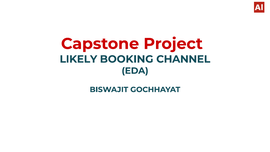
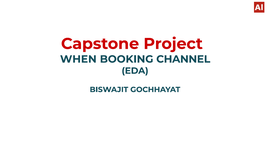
LIKELY: LIKELY -> WHEN (78, 59)
